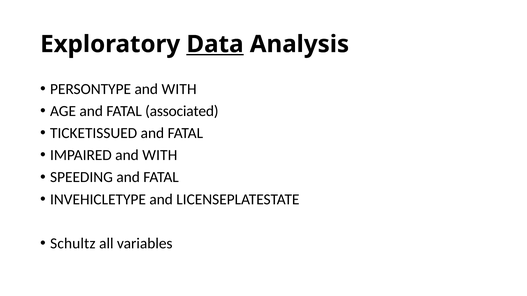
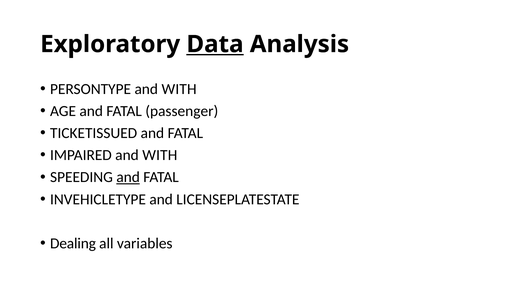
associated: associated -> passenger (182, 111)
and underline: none -> present (128, 177)
Schultz: Schultz -> Dealing (73, 244)
